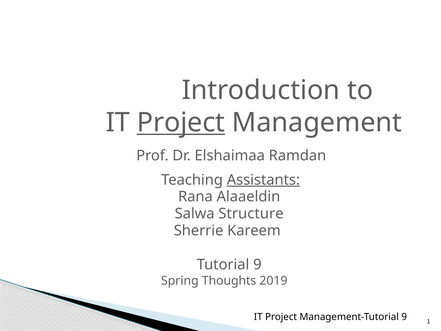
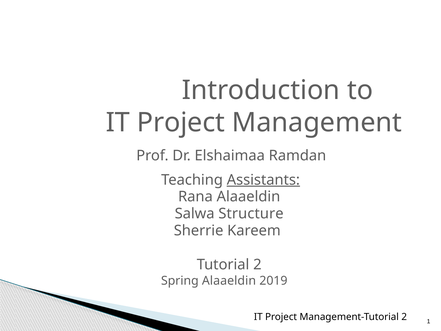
Project underline: present -> none (181, 123)
Tutorial 9: 9 -> 2 (257, 264)
Spring Thoughts: Thoughts -> Alaaeldin (229, 281)
Management-Tutorial 9: 9 -> 2 (404, 317)
